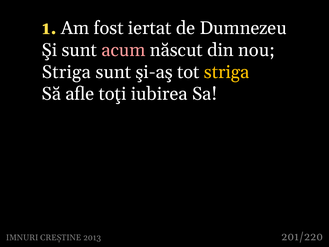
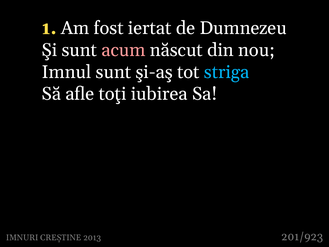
Striga: Striga -> Imnul (66, 72)
striga colour: yellow -> light blue (227, 72)
201/220: 201/220 -> 201/923 (302, 237)
